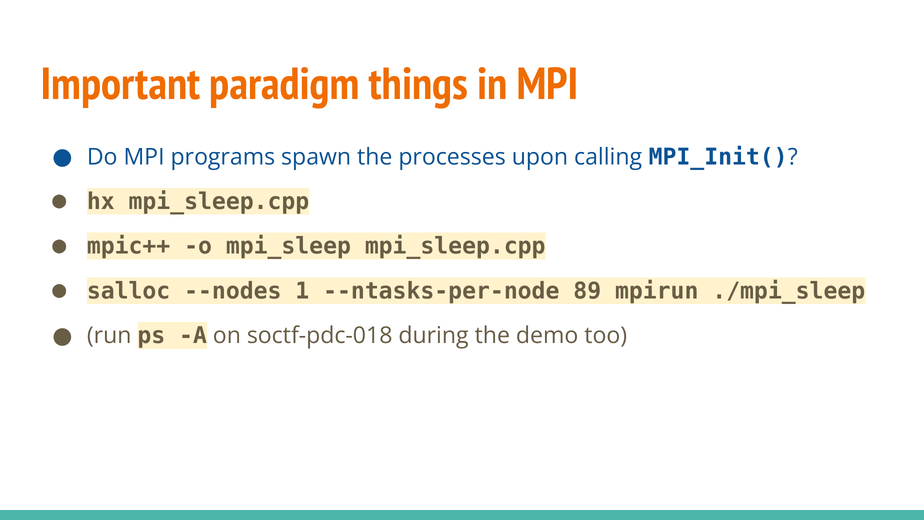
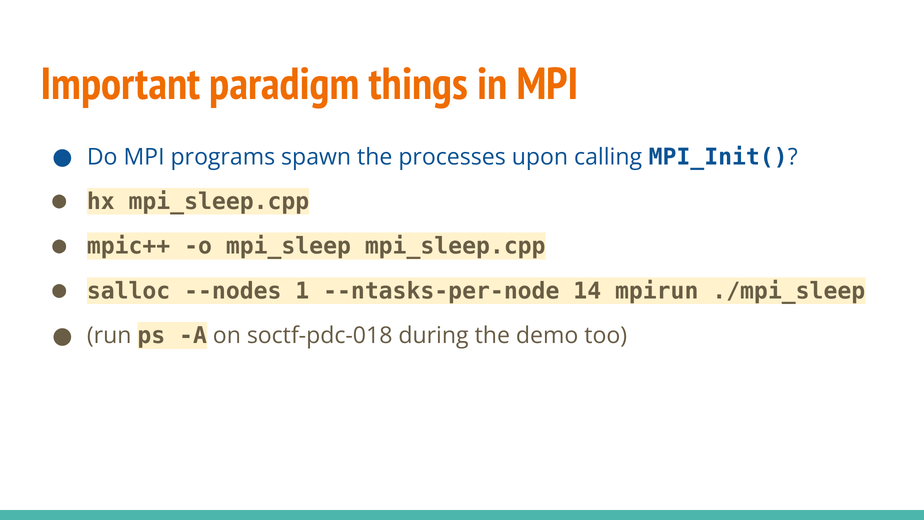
89: 89 -> 14 (587, 291)
